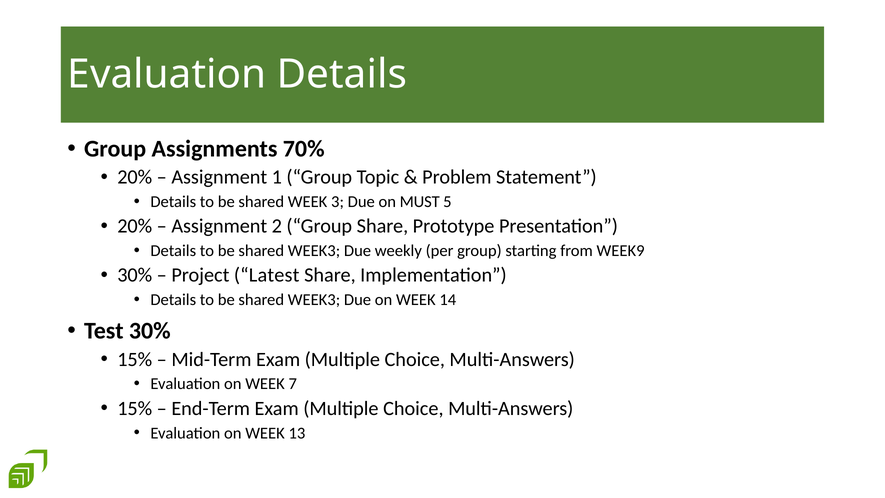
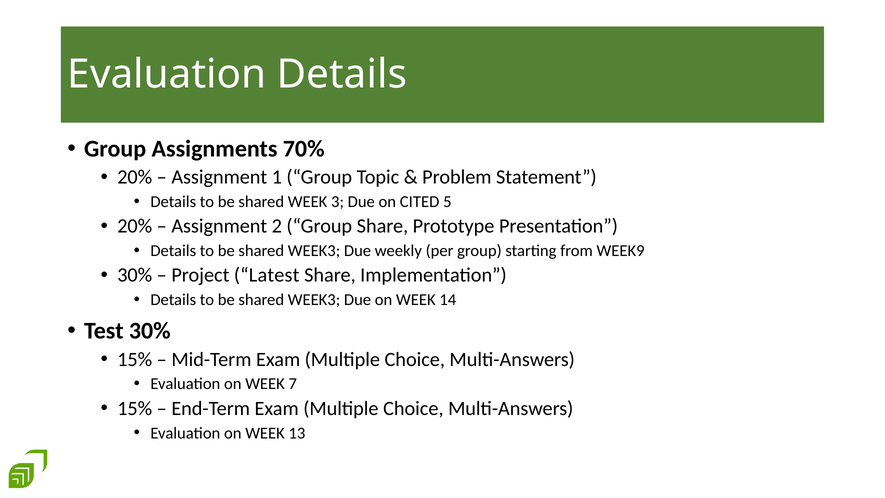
MUST: MUST -> CITED (420, 202)
